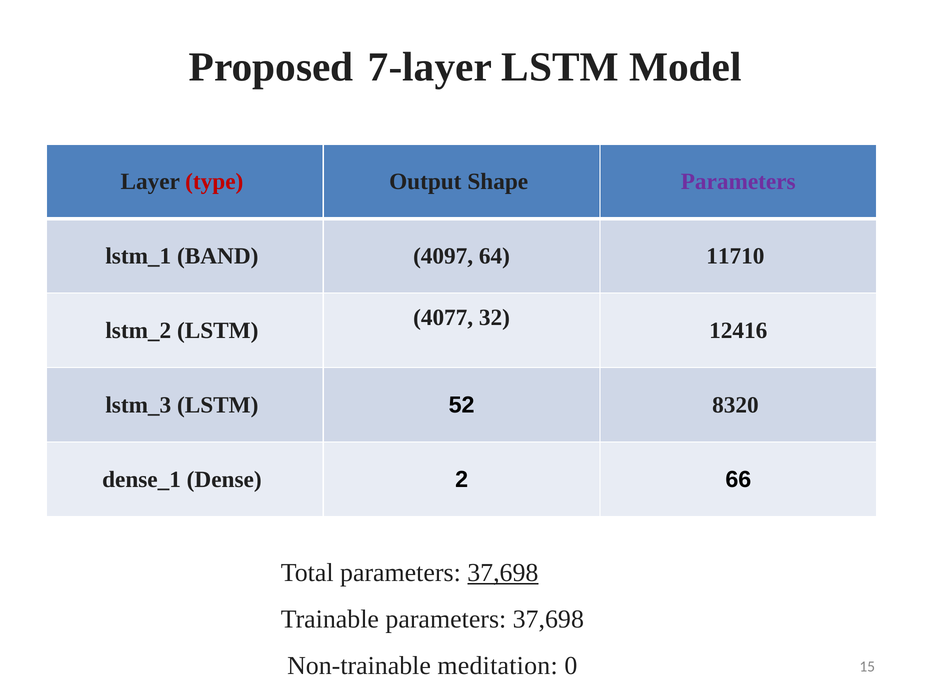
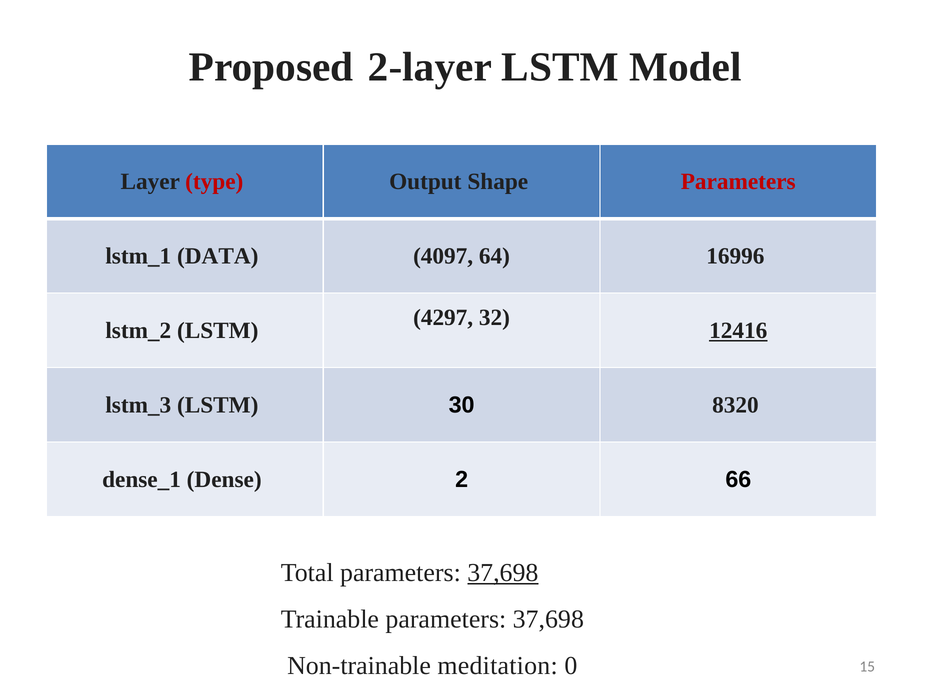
7-layer: 7-layer -> 2-layer (430, 67)
Parameters colour: purple -> red (738, 182)
BAND: BAND -> DATA (218, 256)
11710: 11710 -> 16996 (735, 256)
4077: 4077 -> 4297 (443, 318)
12416 underline: none -> present (738, 331)
52: 52 -> 30 (462, 405)
